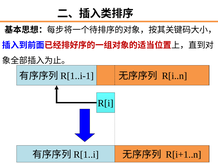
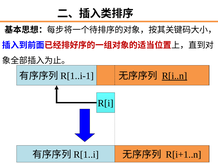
R[i..n underline: none -> present (174, 76)
